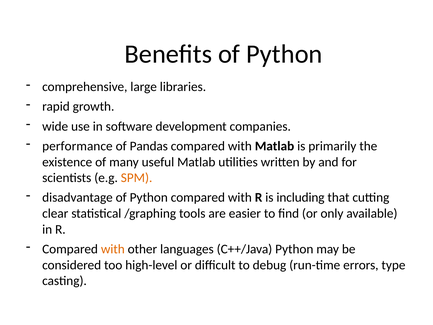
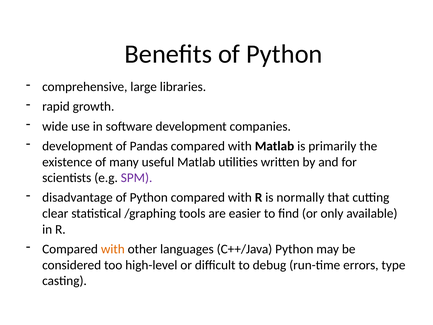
performance: performance -> development (78, 146)
SPM colour: orange -> purple (137, 178)
including: including -> normally (300, 197)
